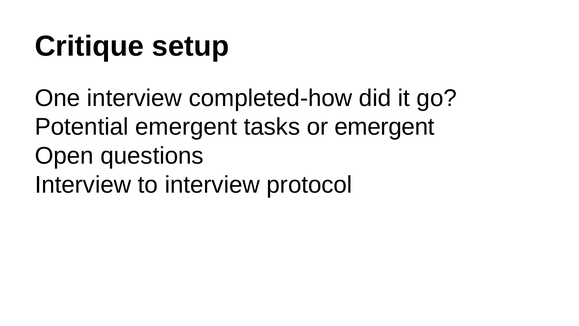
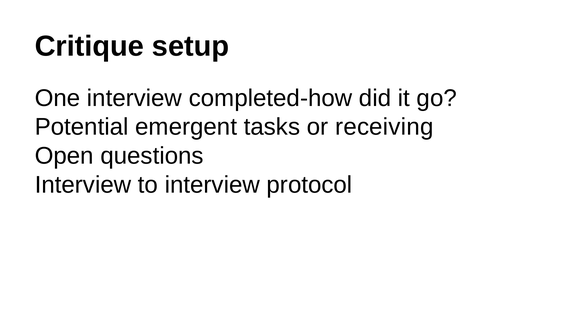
or emergent: emergent -> receiving (384, 127)
